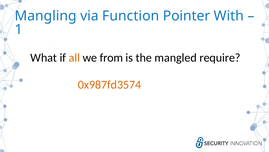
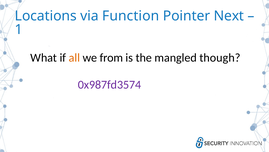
Mangling: Mangling -> Locations (46, 16)
With: With -> Next (229, 16)
require: require -> though (220, 57)
0x987fd3574 colour: orange -> purple (110, 84)
